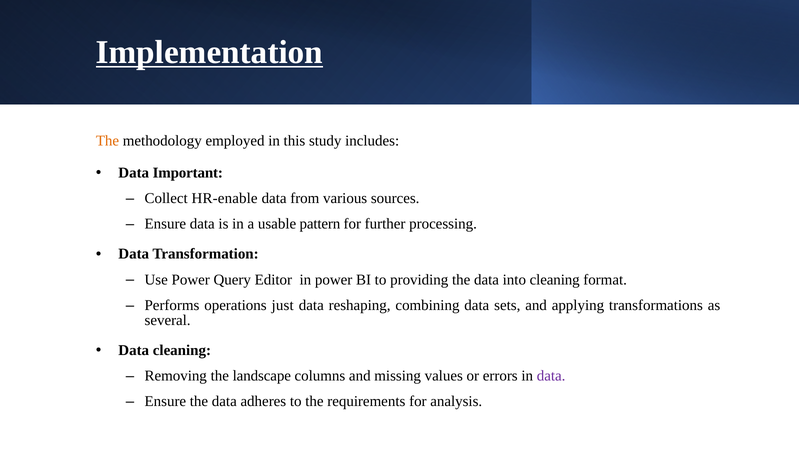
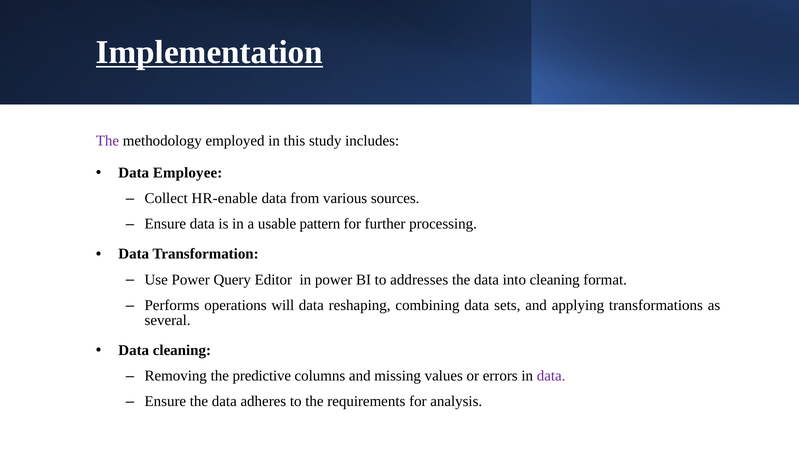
The colour: orange -> purple (107, 141)
Important: Important -> Employee (188, 173)
providing: providing -> addresses (419, 280)
just: just -> will (283, 306)
landscape: landscape -> predictive (262, 376)
